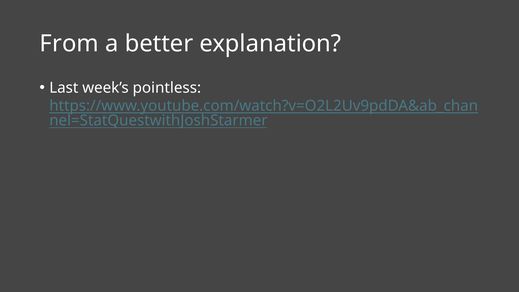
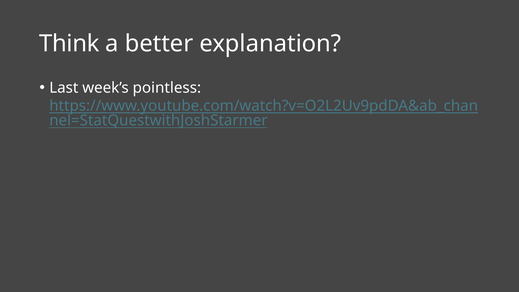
From: From -> Think (69, 44)
